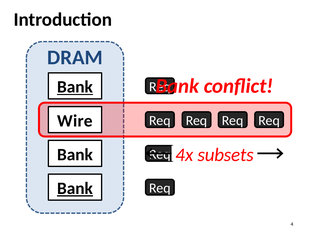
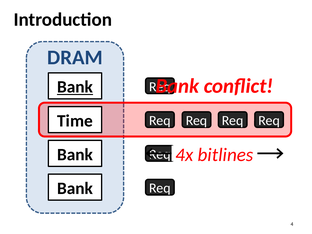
Wire: Wire -> Time (75, 121)
subsets: subsets -> bitlines (226, 155)
Bank underline: present -> none (75, 188)
